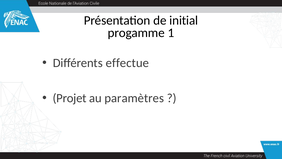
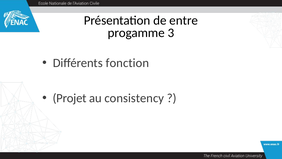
initial: initial -> entre (184, 20)
1: 1 -> 3 (171, 33)
effectue: effectue -> fonction (127, 63)
paramètres: paramètres -> consistency (134, 98)
